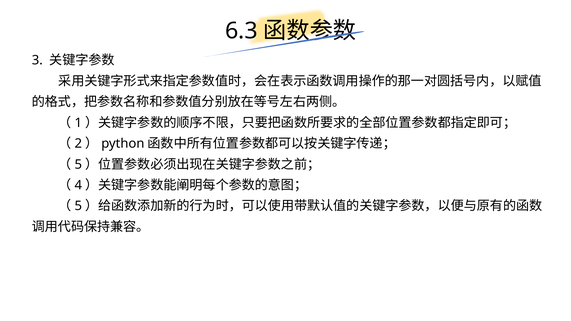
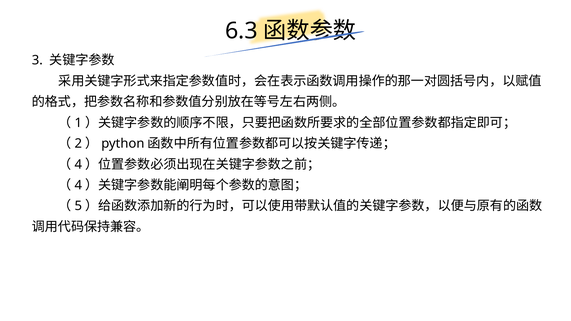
5: 5 -> 4 (78, 164)
